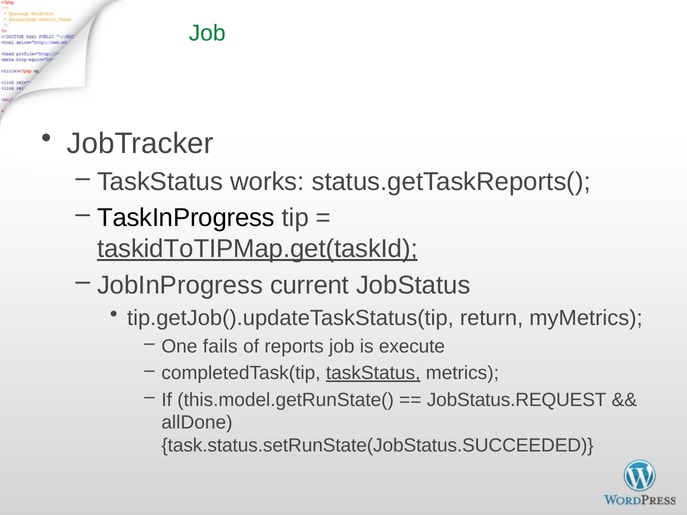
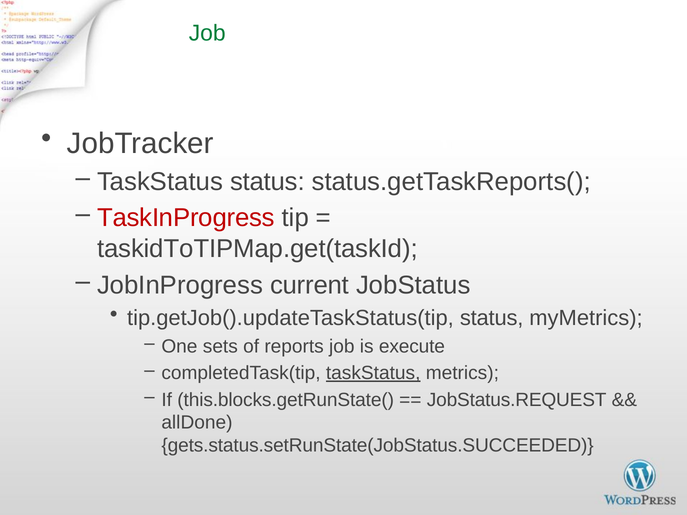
TaskStatus works: works -> status (267, 182)
TaskInProgress colour: black -> red (186, 218)
taskidToTIPMap.get(taskId underline: present -> none (257, 249)
tip.getJob().updateTaskStatus(tip return: return -> status (492, 318)
fails: fails -> sets (220, 347)
this.model.getRunState(: this.model.getRunState( -> this.blocks.getRunState( (286, 400)
task.status.setRunState(JobStatus.SUCCEEDED: task.status.setRunState(JobStatus.SUCCEEDED -> gets.status.setRunState(JobStatus.SUCCEEDED (378, 446)
